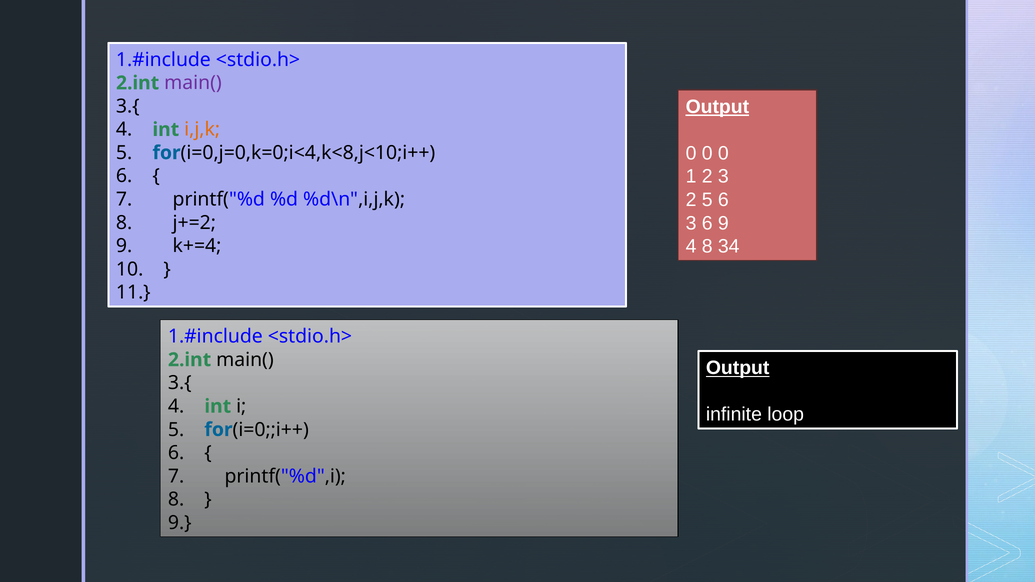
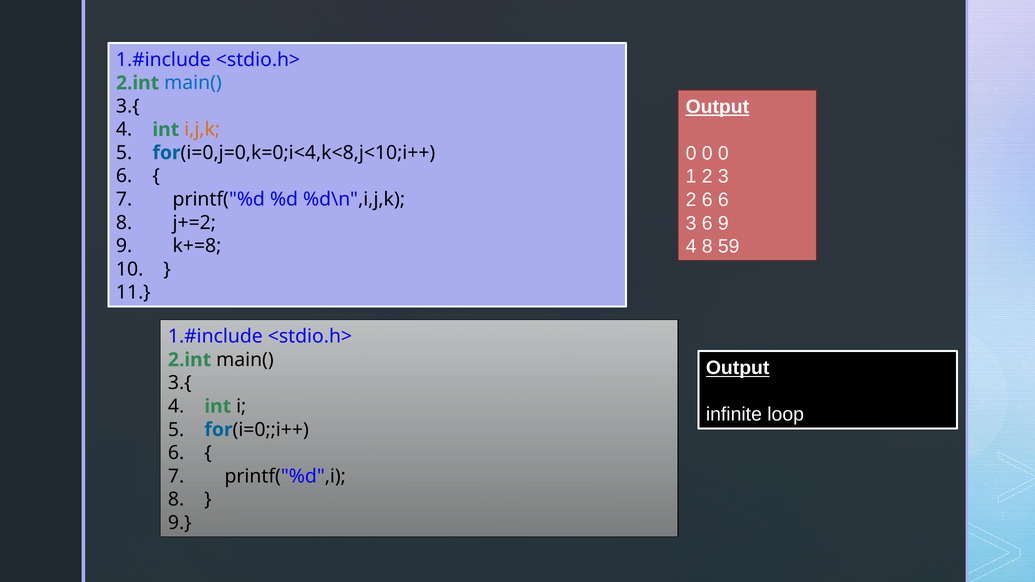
main( colour: purple -> blue (193, 83)
2 5: 5 -> 6 (707, 200)
34: 34 -> 59 (729, 246)
k+=4: k+=4 -> k+=8 (197, 246)
